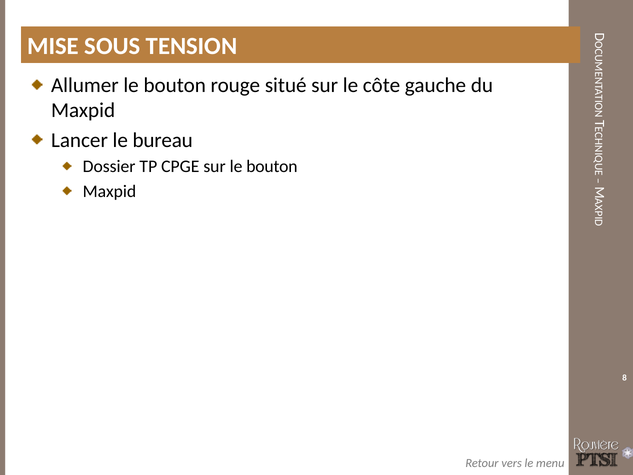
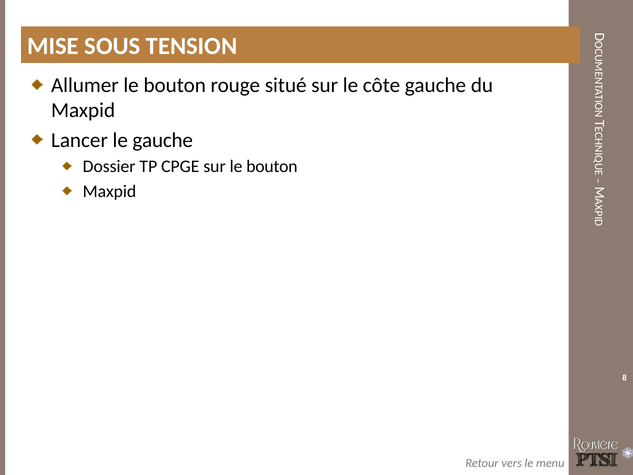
le bureau: bureau -> gauche (163, 140)
